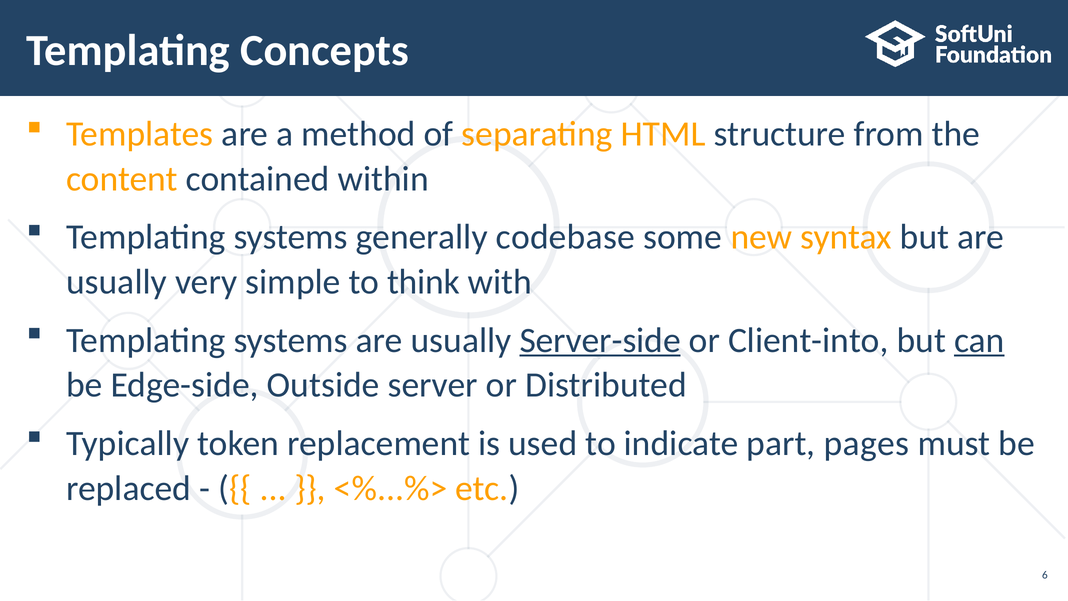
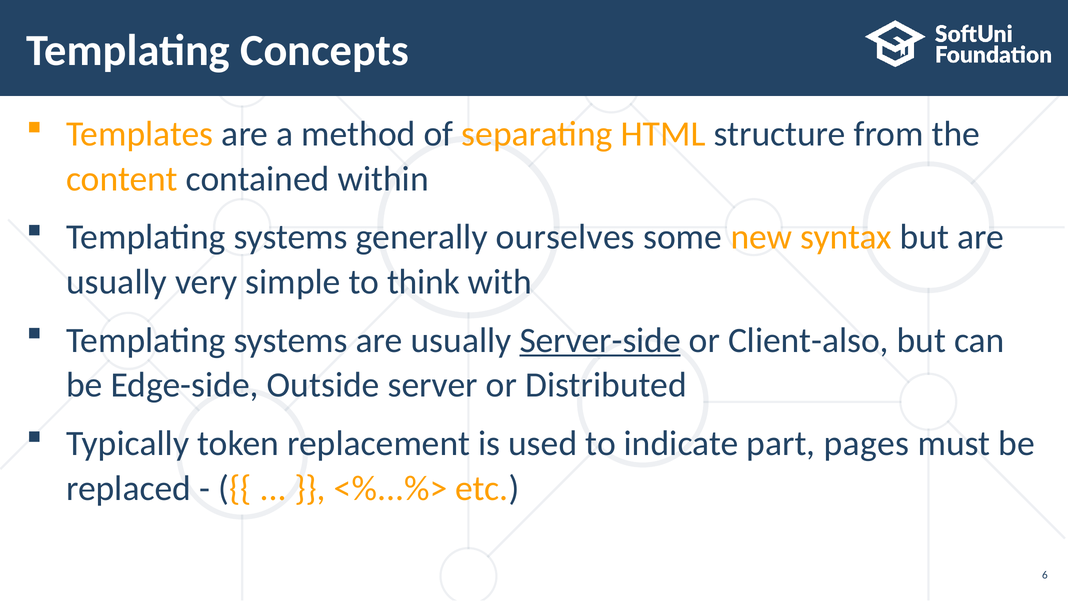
codebase: codebase -> ourselves (565, 237)
Client-into: Client-into -> Client-also (808, 340)
can underline: present -> none (979, 340)
